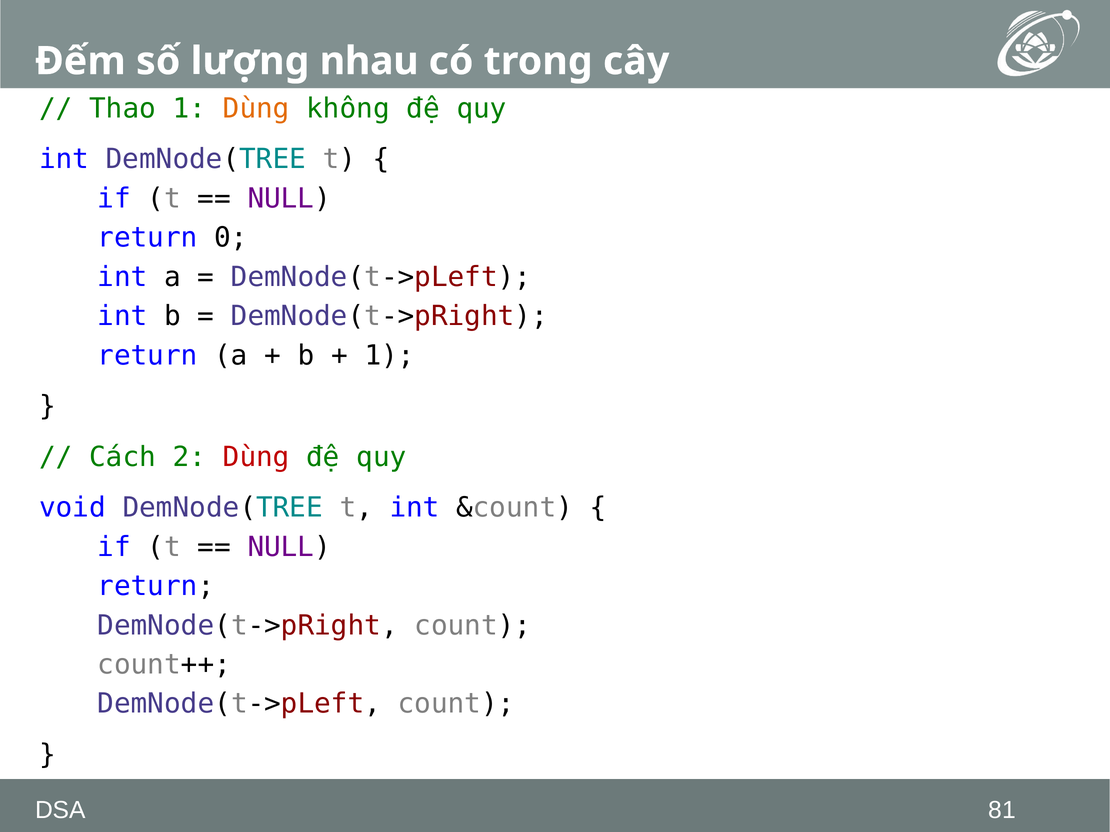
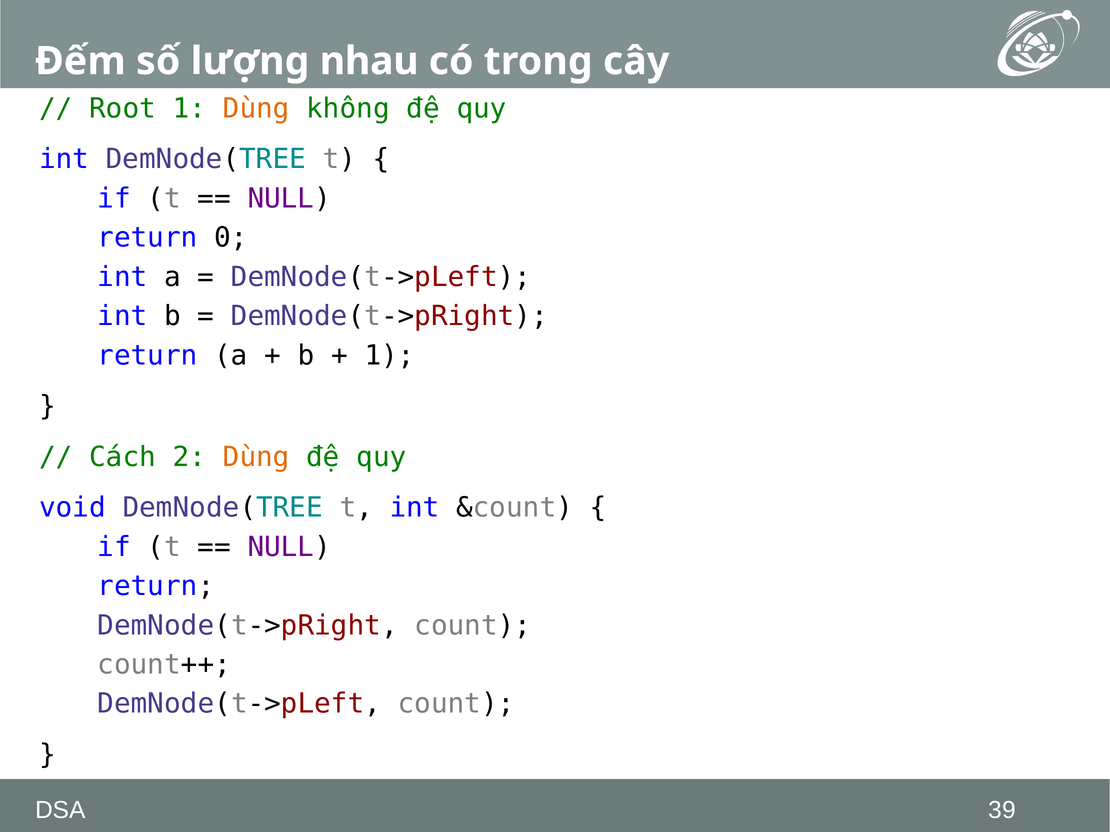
Thao: Thao -> Root (123, 109)
Dùng colour: red -> orange (256, 457)
81: 81 -> 39 (1002, 811)
